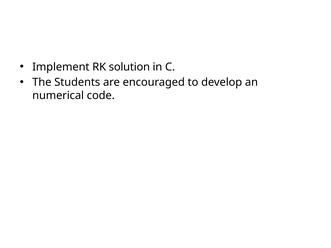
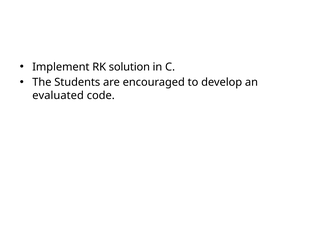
numerical: numerical -> evaluated (58, 96)
